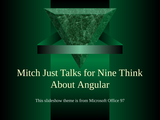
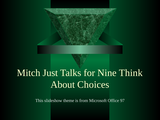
Angular: Angular -> Choices (93, 85)
